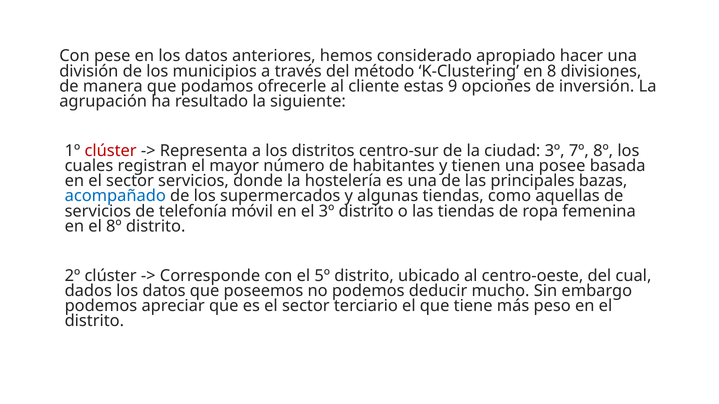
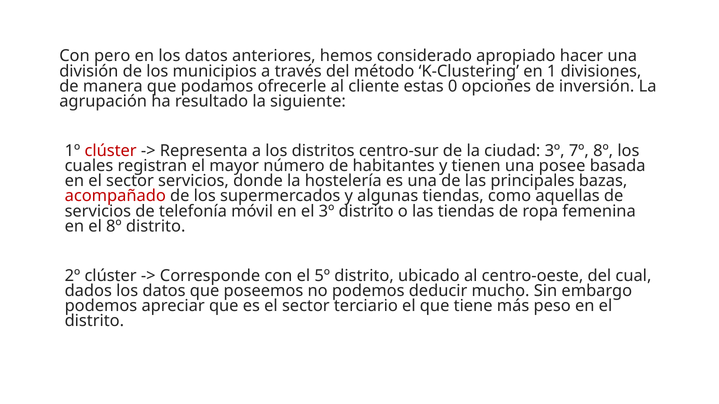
pese: pese -> pero (112, 56)
8: 8 -> 1 (552, 71)
9: 9 -> 0 (453, 86)
acompañado colour: blue -> red (115, 196)
